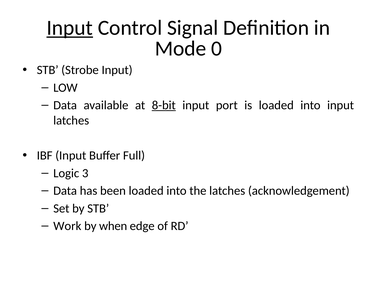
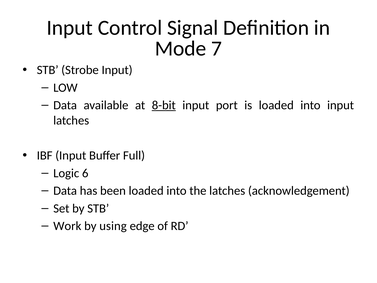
Input underline: present -> none (70, 28)
0: 0 -> 7 (217, 48)
3: 3 -> 6 (85, 173)
when: when -> using (113, 226)
